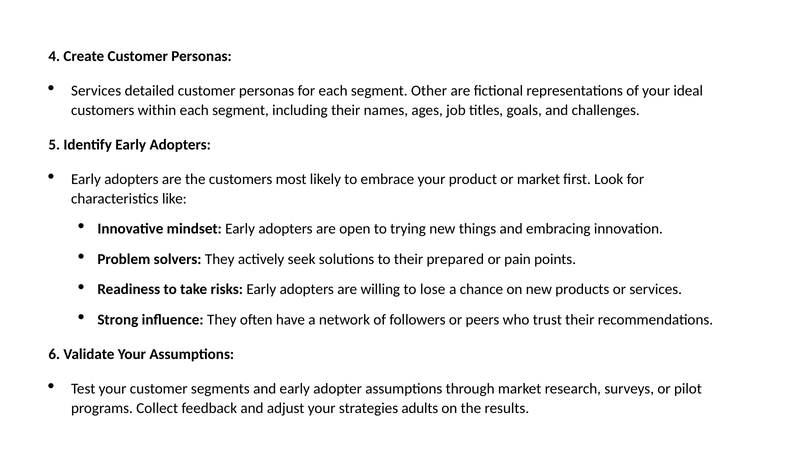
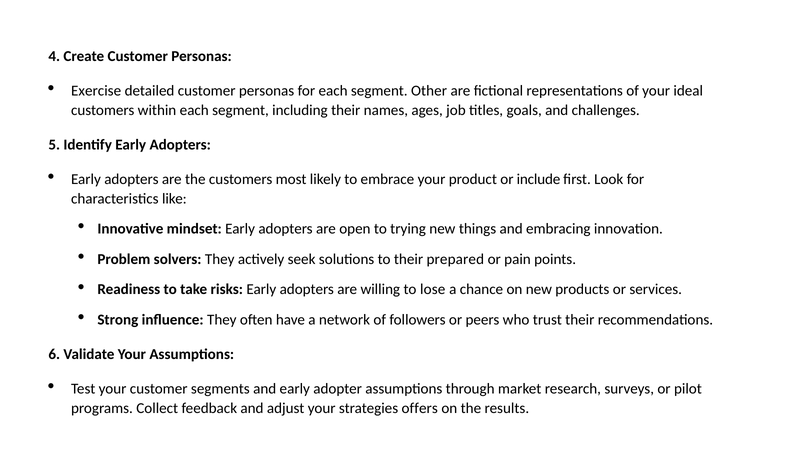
Services: Services -> Exercise (96, 91)
or market: market -> include (538, 179)
adults: adults -> offers (420, 408)
